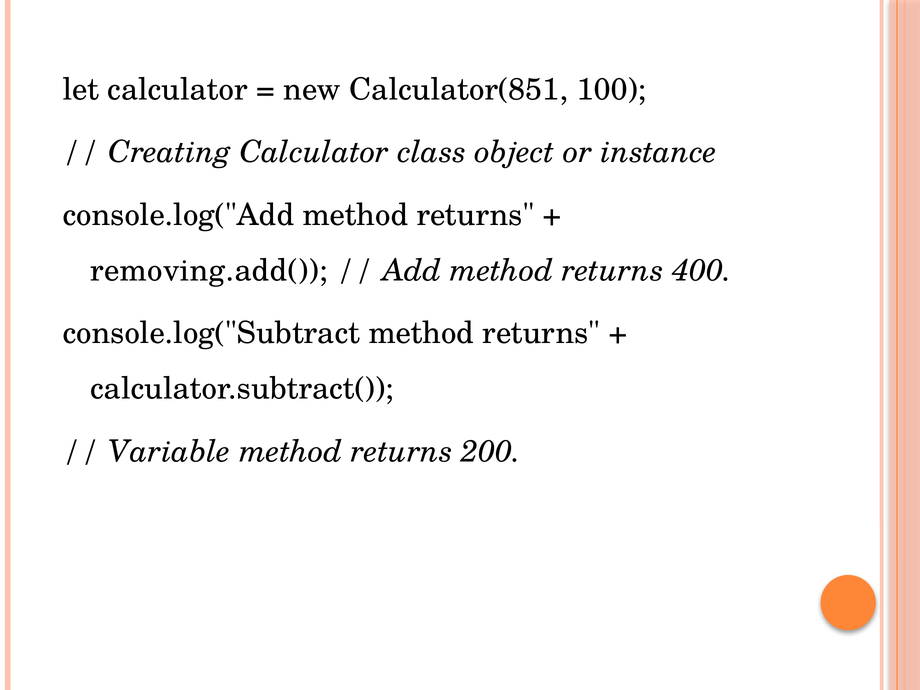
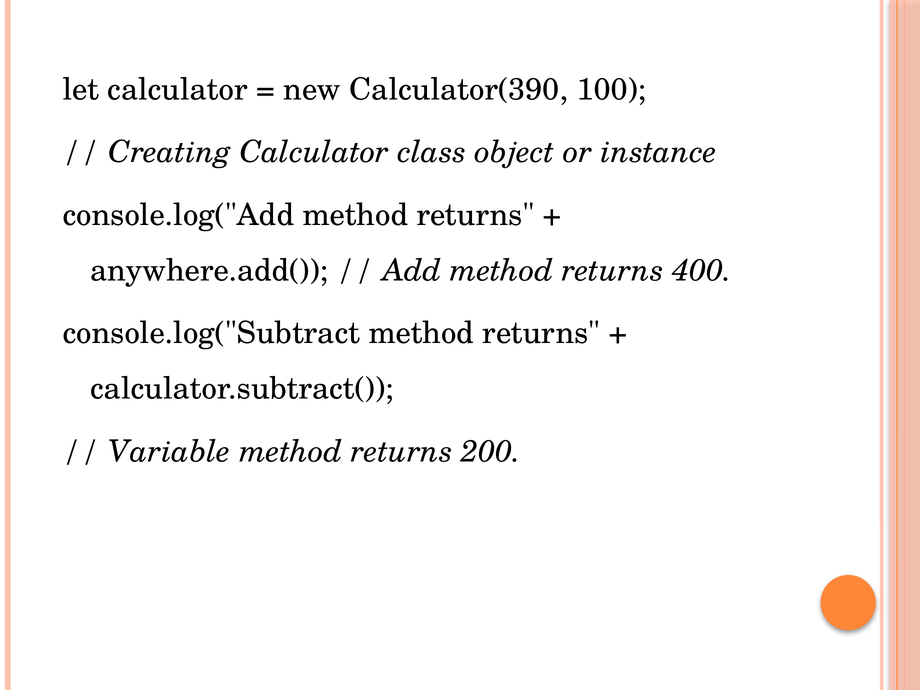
Calculator(851: Calculator(851 -> Calculator(390 (459, 89)
removing.add(: removing.add( -> anywhere.add( (209, 270)
